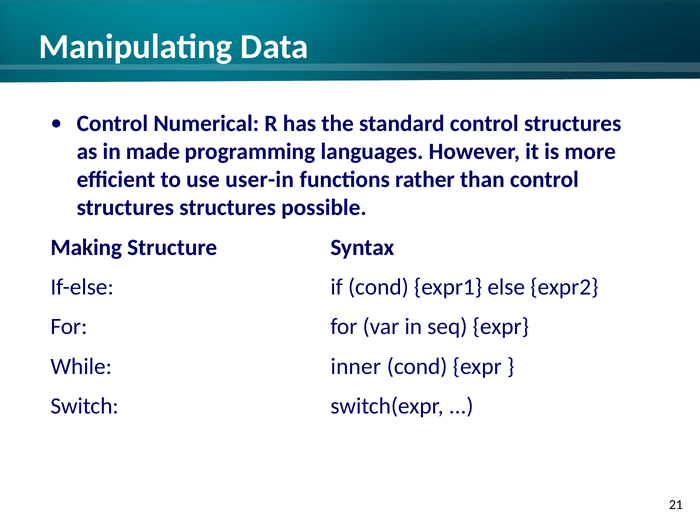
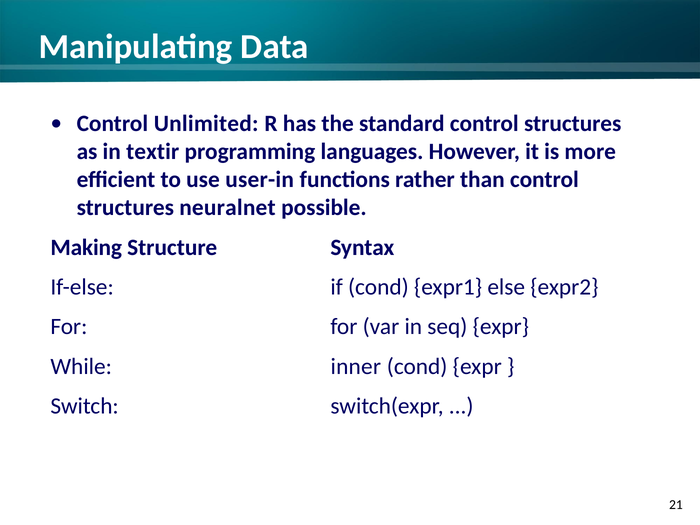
Numerical: Numerical -> Unlimited (206, 124)
made: made -> textir (153, 152)
structures structures: structures -> neuralnet (227, 208)
